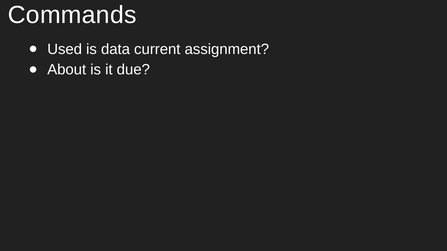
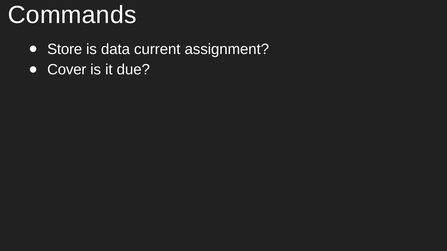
Used: Used -> Store (65, 49)
About: About -> Cover (67, 70)
